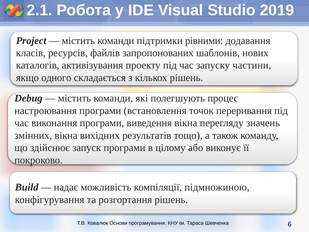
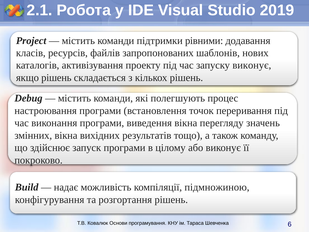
запуску частини: частини -> виконує (252, 65)
якщо одного: одного -> рішень (56, 78)
